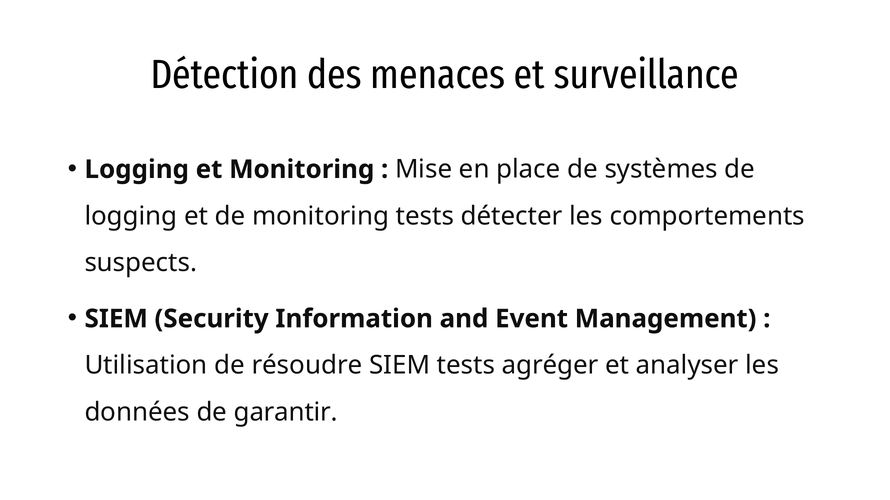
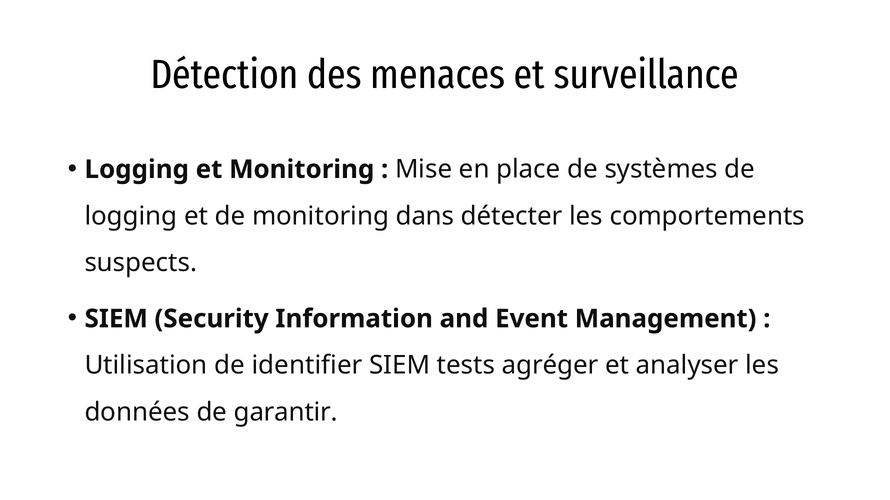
monitoring tests: tests -> dans (425, 216)
résoudre: résoudre -> identifier (307, 366)
